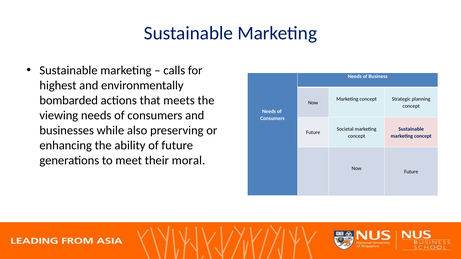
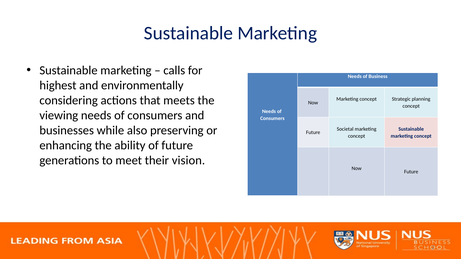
bombarded: bombarded -> considering (69, 101)
moral: moral -> vision (189, 161)
